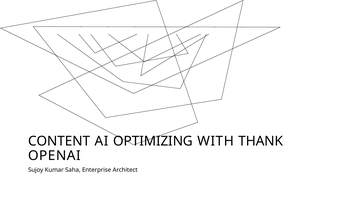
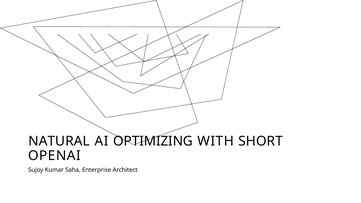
CONTENT: CONTENT -> NATURAL (59, 141)
THANK: THANK -> SHORT (261, 141)
